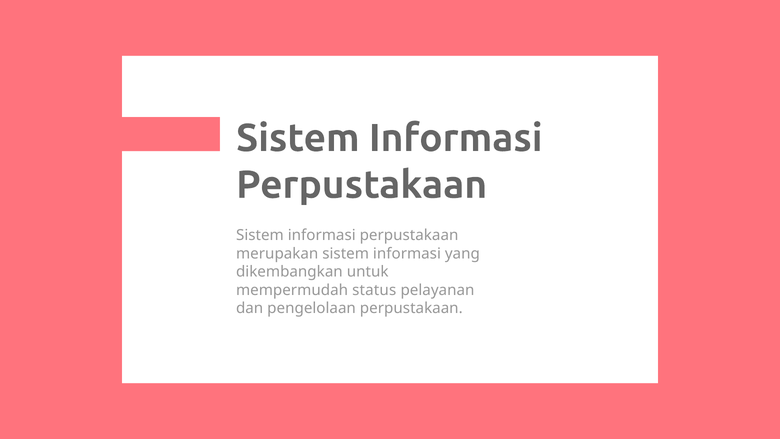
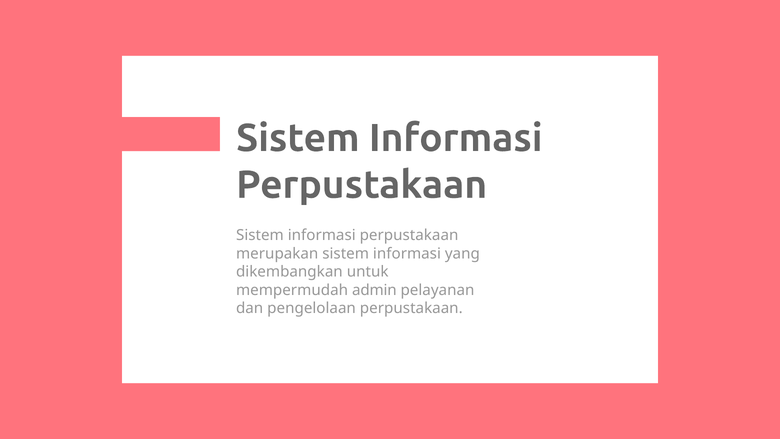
status: status -> admin (374, 290)
